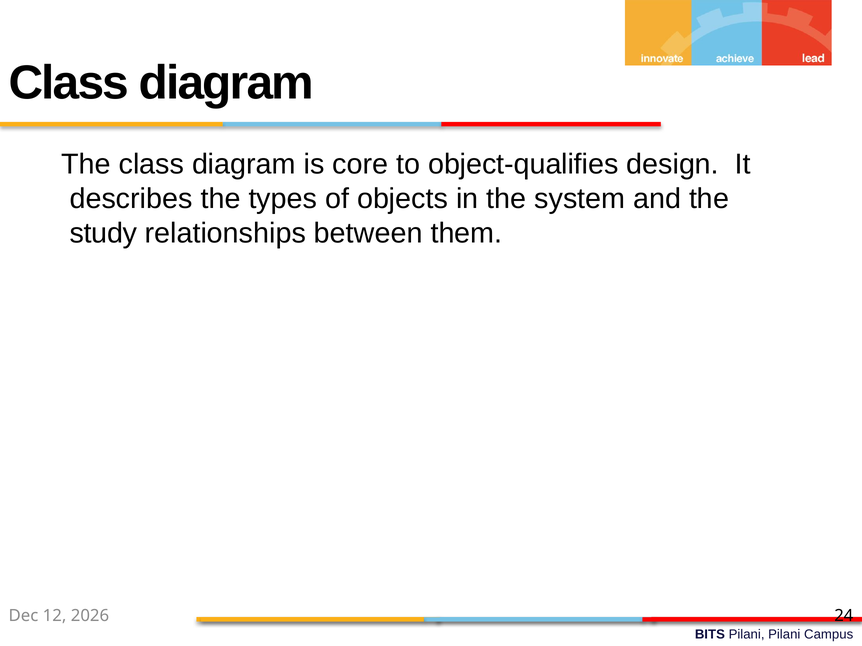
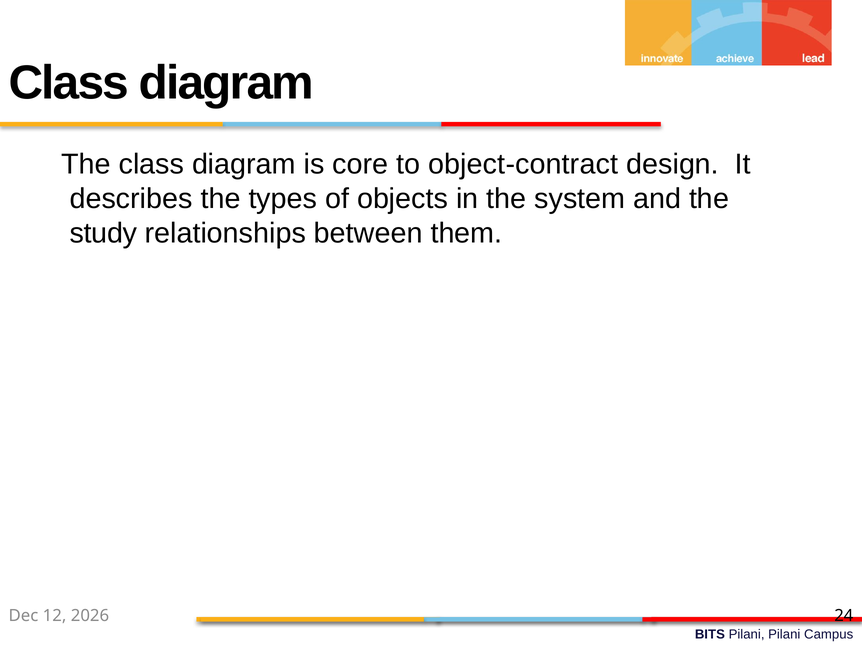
object-qualifies: object-qualifies -> object-contract (523, 164)
